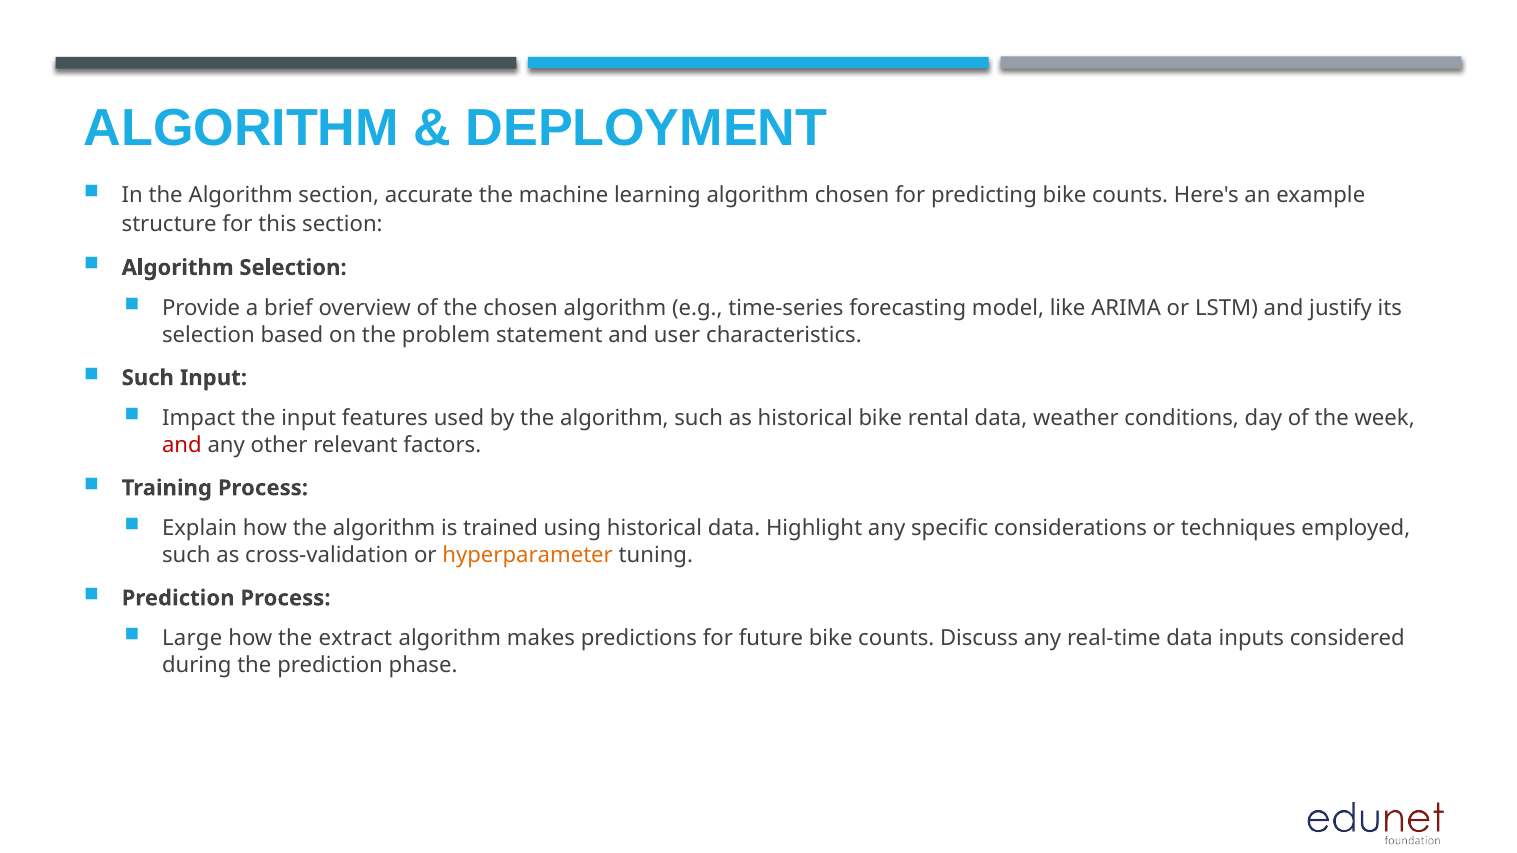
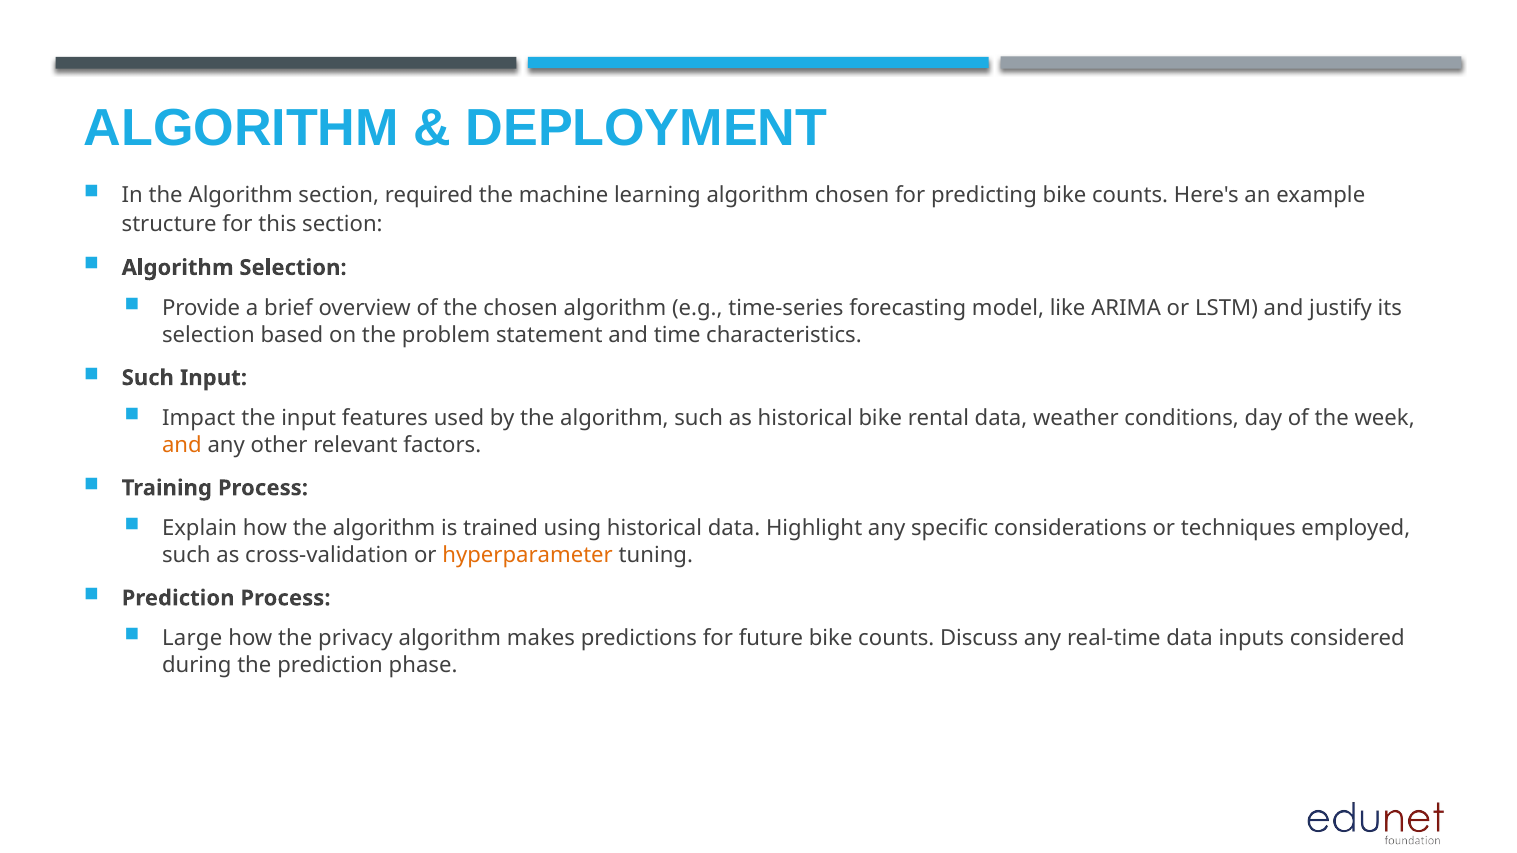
accurate: accurate -> required (429, 195)
user: user -> time (677, 335)
and colour: red -> orange (182, 445)
extract: extract -> privacy (355, 639)
